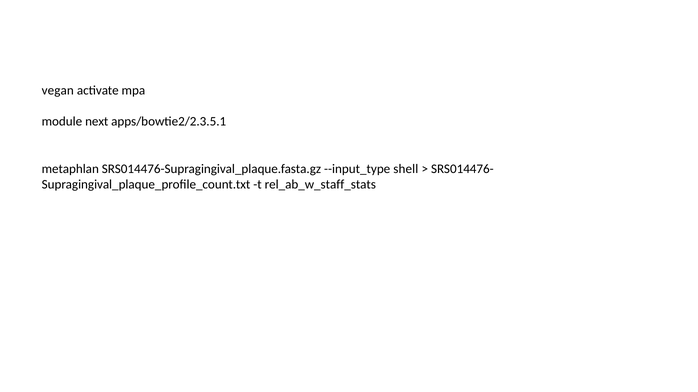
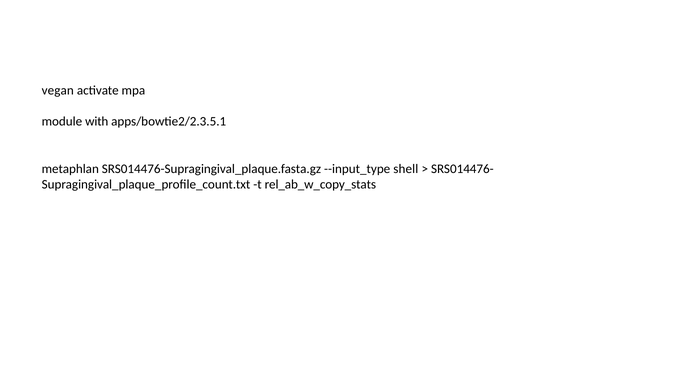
next: next -> with (97, 122)
rel_ab_w_staff_stats: rel_ab_w_staff_stats -> rel_ab_w_copy_stats (320, 185)
